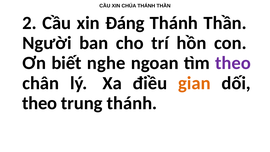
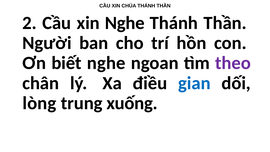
xin Đáng: Đáng -> Nghe (125, 23)
gian colour: orange -> blue (194, 83)
theo: theo -> lòng (39, 103)
trung thánh: thánh -> xuống (132, 103)
